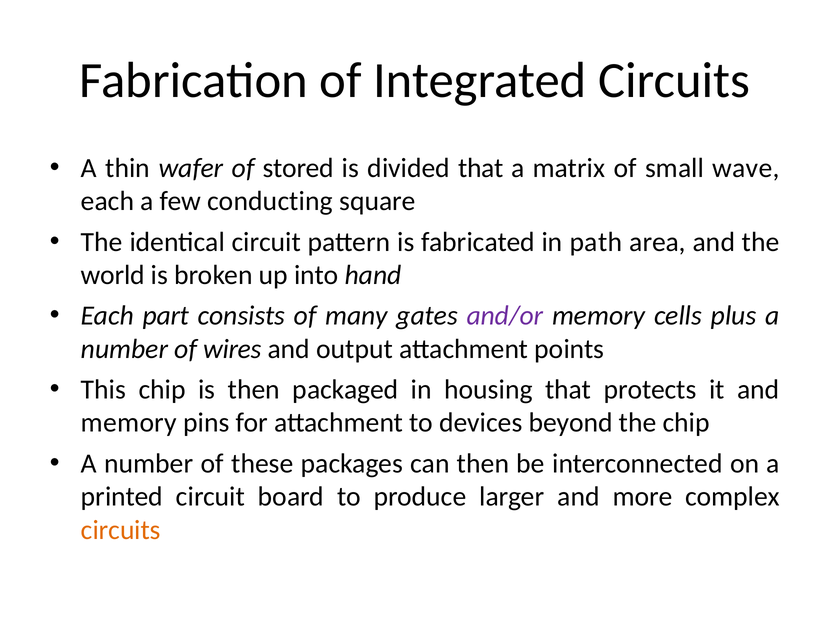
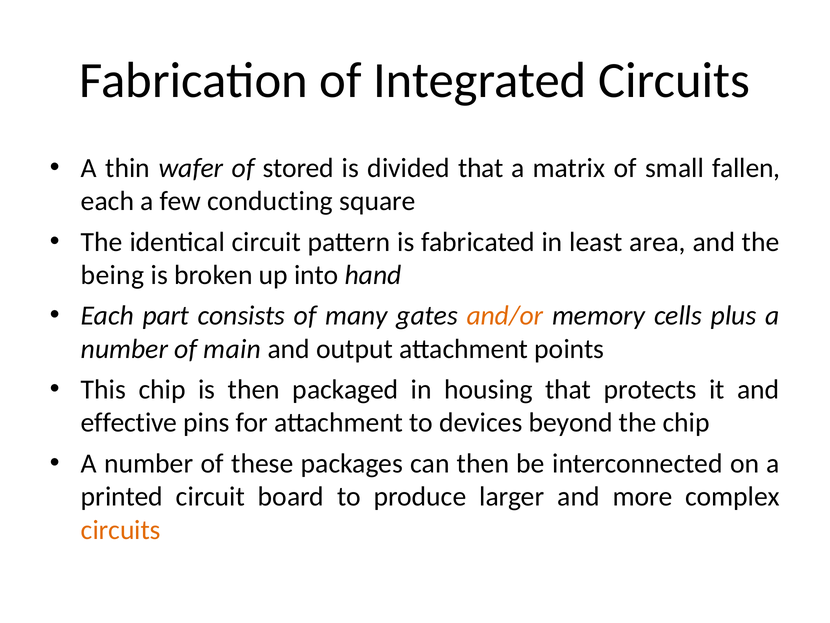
wave: wave -> fallen (746, 168)
path: path -> least (596, 242)
world: world -> being (113, 275)
and/or colour: purple -> orange (505, 316)
wires: wires -> main (232, 349)
memory: memory -> effective (129, 422)
